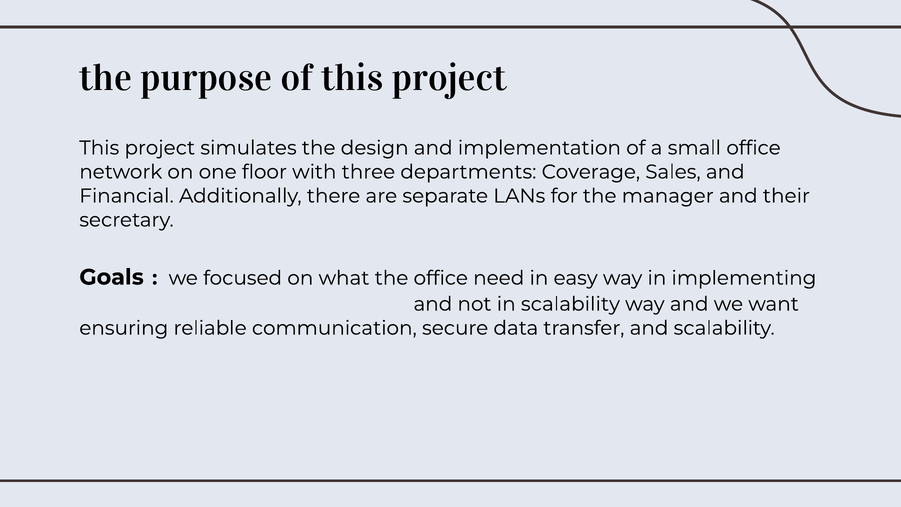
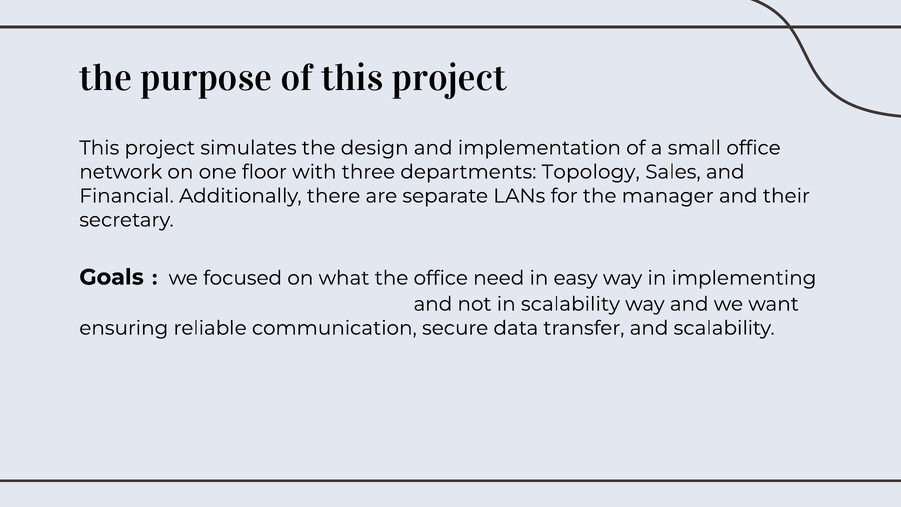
Coverage: Coverage -> Topology (591, 172)
